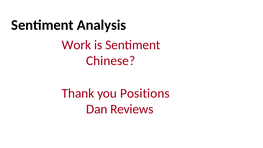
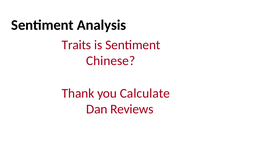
Work: Work -> Traits (76, 45)
Positions: Positions -> Calculate (145, 93)
